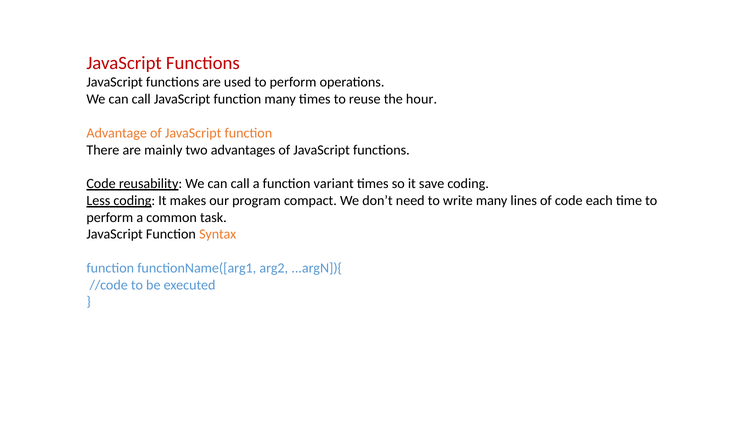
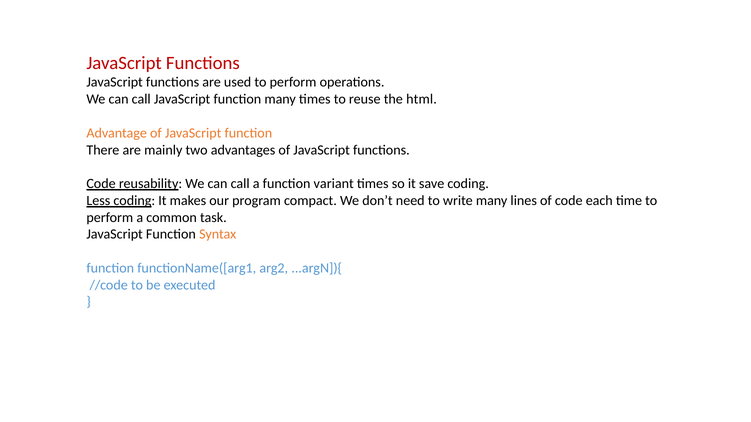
hour: hour -> html (422, 99)
